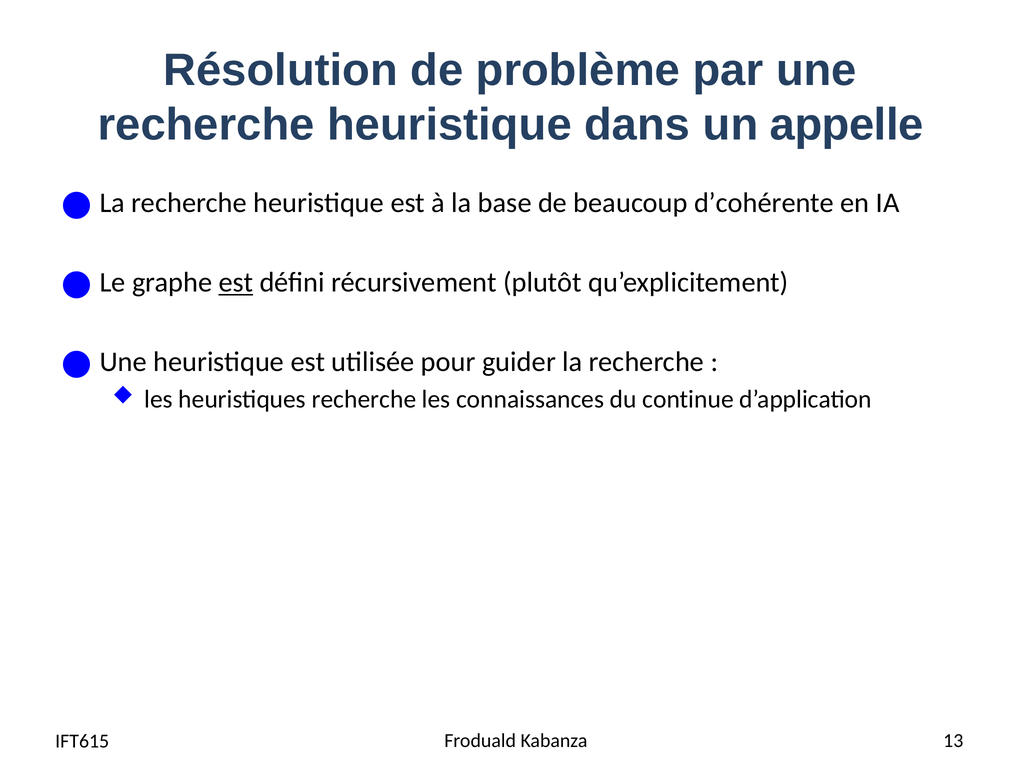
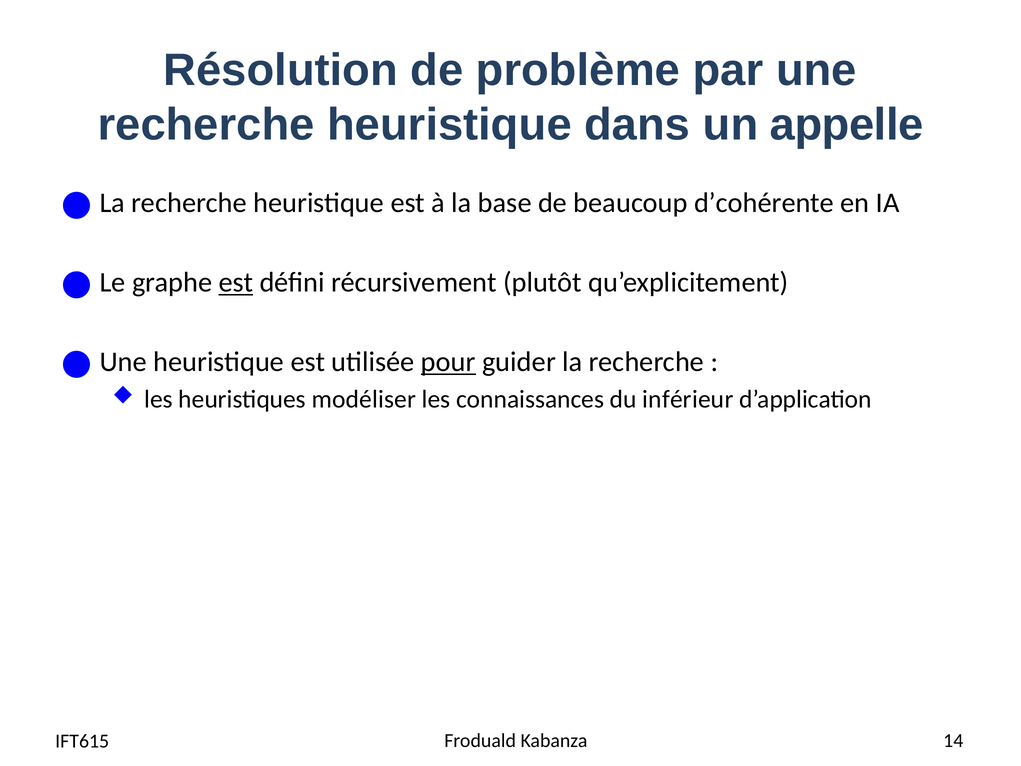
pour underline: none -> present (448, 362)
heuristiques recherche: recherche -> modéliser (364, 399)
continue: continue -> inférieur (688, 399)
13: 13 -> 14 (953, 741)
